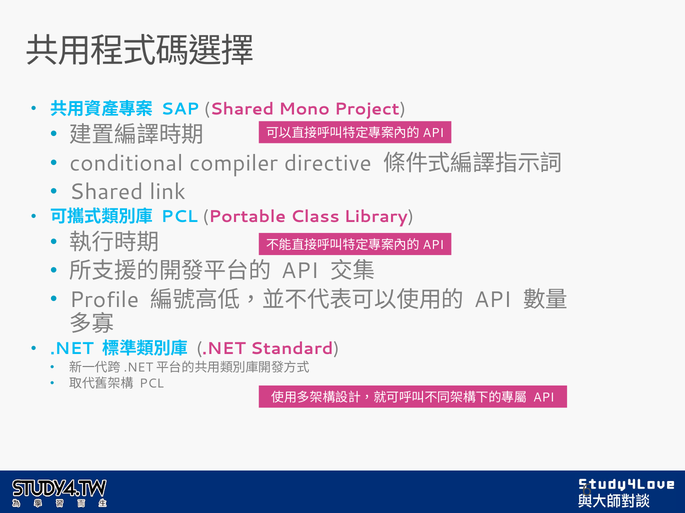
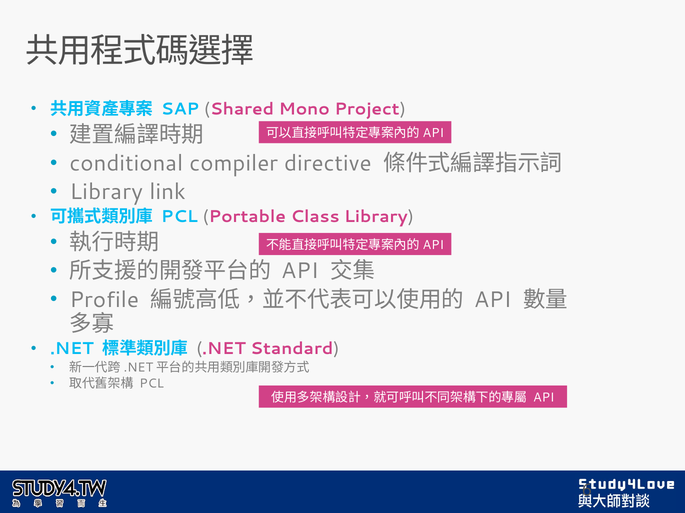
Shared: Shared -> Library (106, 192)
